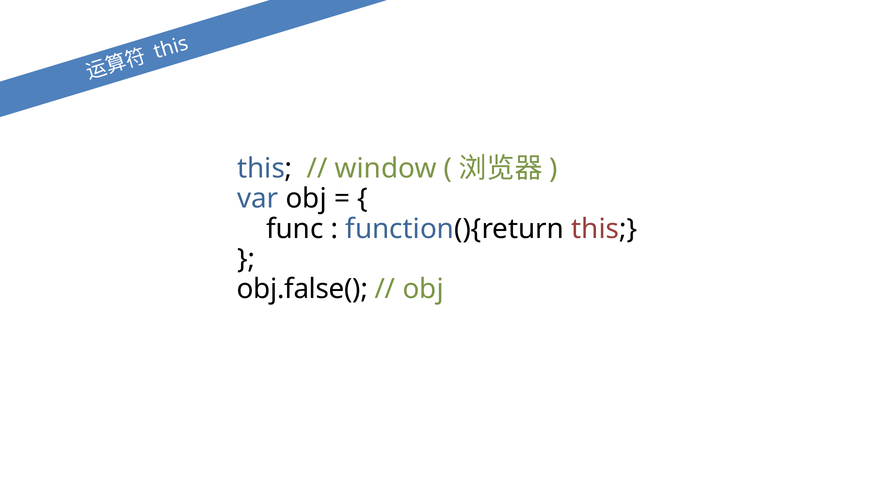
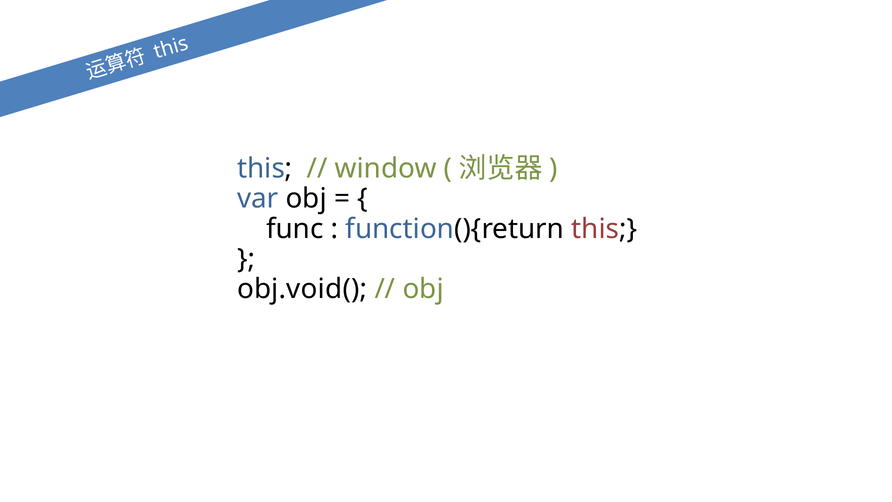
obj.false(: obj.false( -> obj.void( (302, 289)
